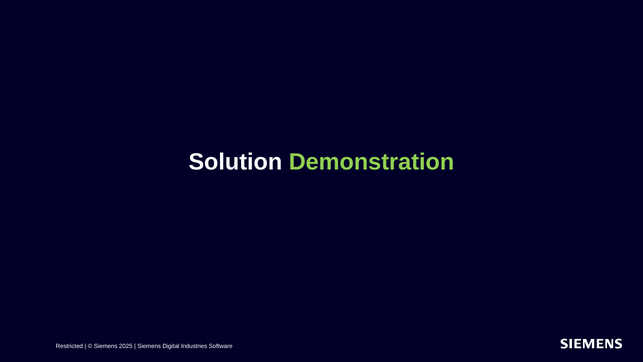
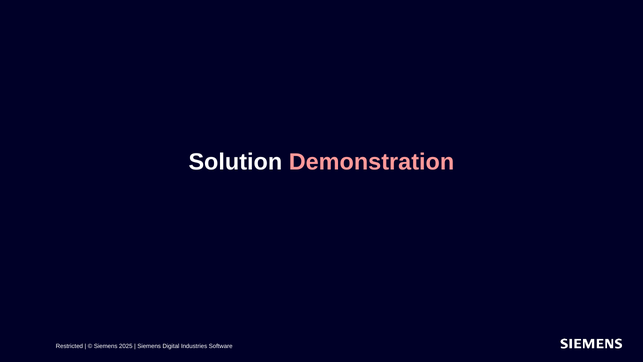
Demonstration colour: light green -> pink (371, 162)
